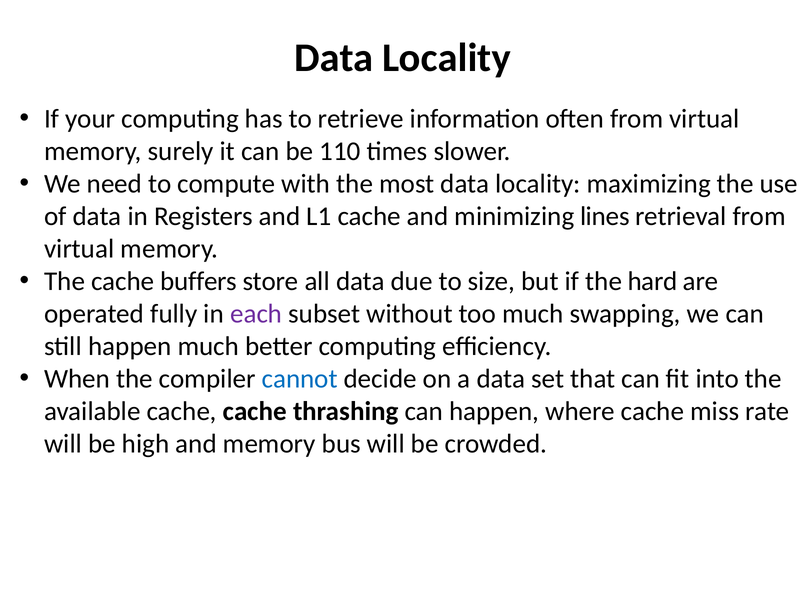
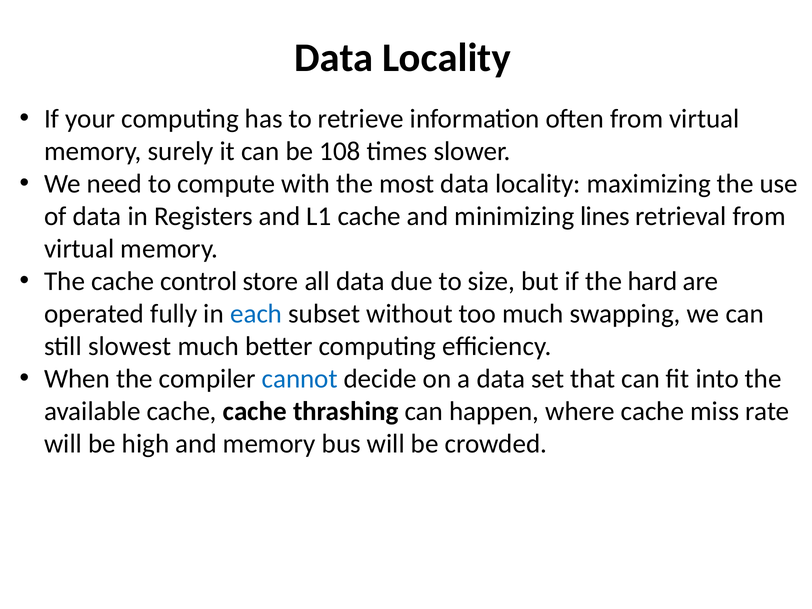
110: 110 -> 108 (340, 151)
buffers: buffers -> control (199, 281)
each colour: purple -> blue (256, 314)
still happen: happen -> slowest (130, 346)
